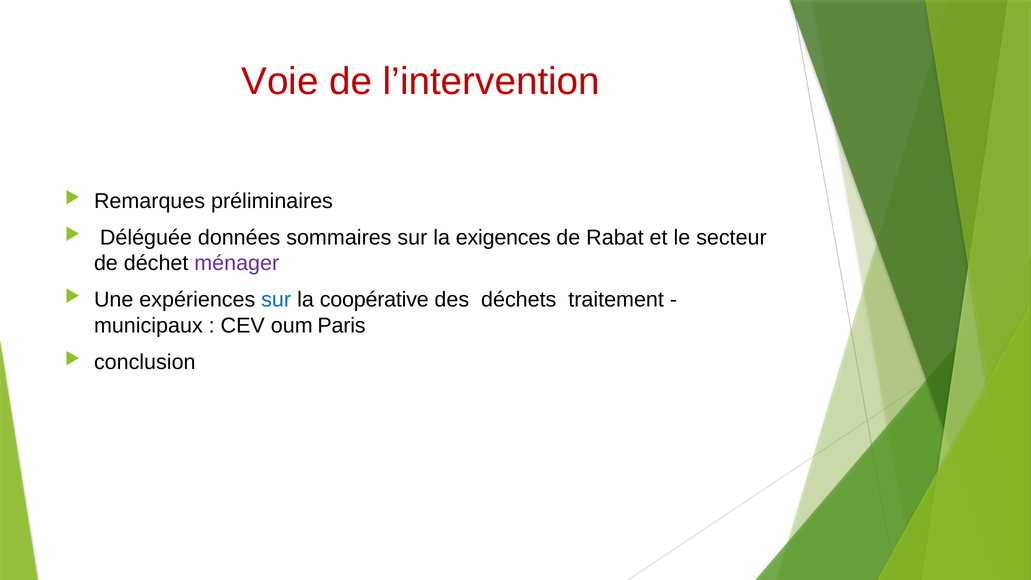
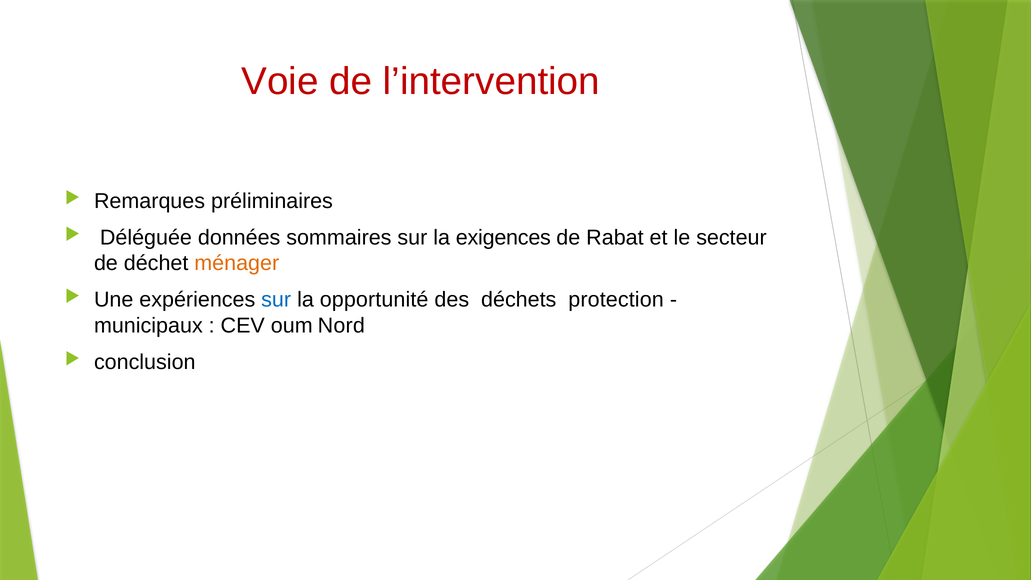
ménager colour: purple -> orange (237, 263)
coopérative: coopérative -> opportunité (374, 300)
traitement: traitement -> protection (616, 300)
Paris: Paris -> Nord (341, 326)
